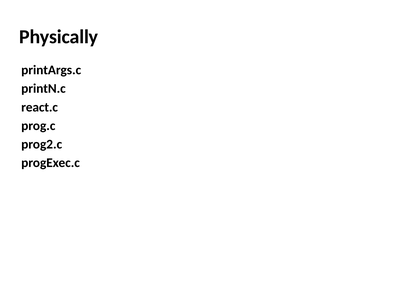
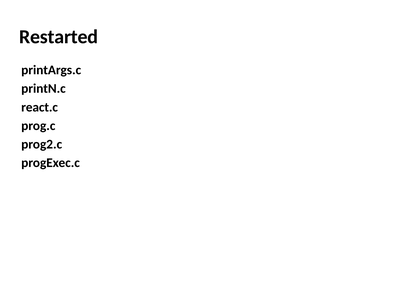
Physically: Physically -> Restarted (59, 37)
